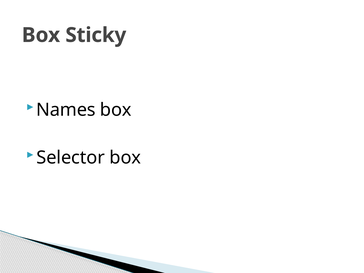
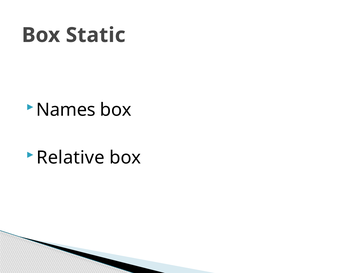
Sticky: Sticky -> Static (96, 35)
Selector: Selector -> Relative (70, 158)
